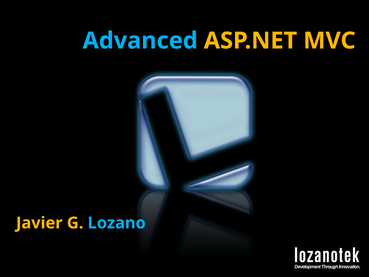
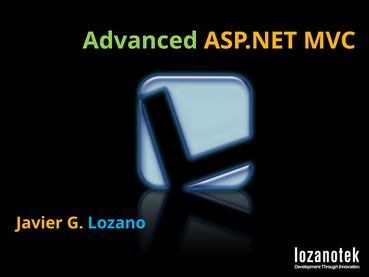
Advanced colour: light blue -> light green (140, 41)
